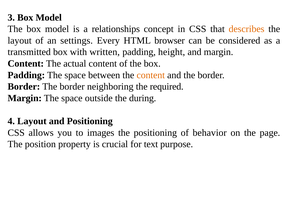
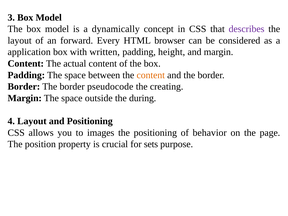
relationships: relationships -> dynamically (116, 29)
describes colour: orange -> purple (247, 29)
settings: settings -> forward (77, 40)
transmitted: transmitted -> application (29, 52)
neighboring: neighboring -> pseudocode (110, 87)
required: required -> creating (167, 87)
text: text -> sets (151, 144)
